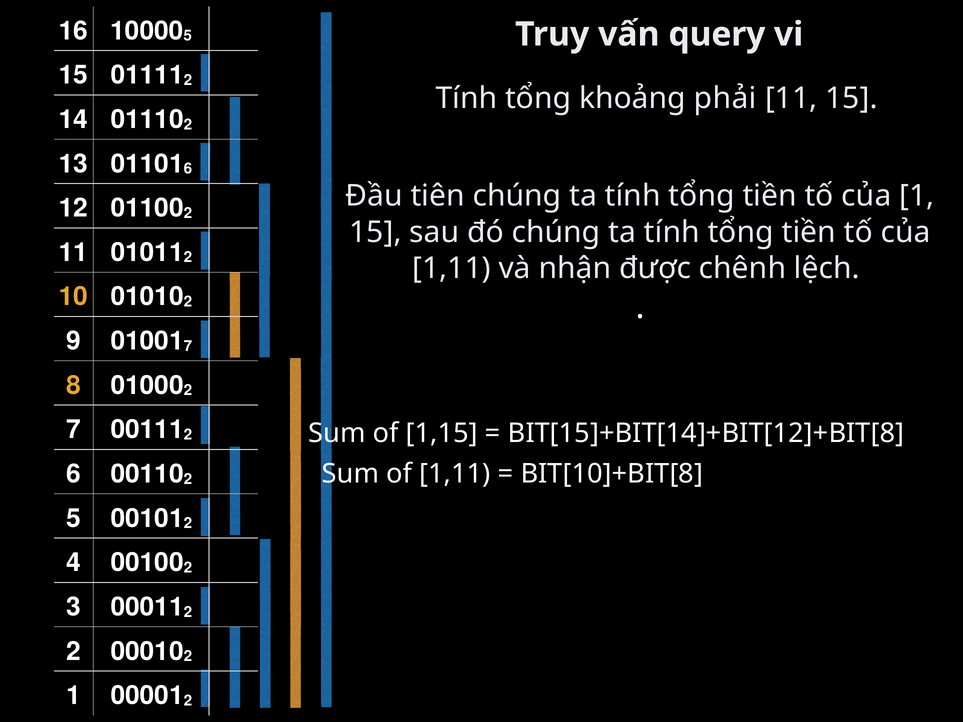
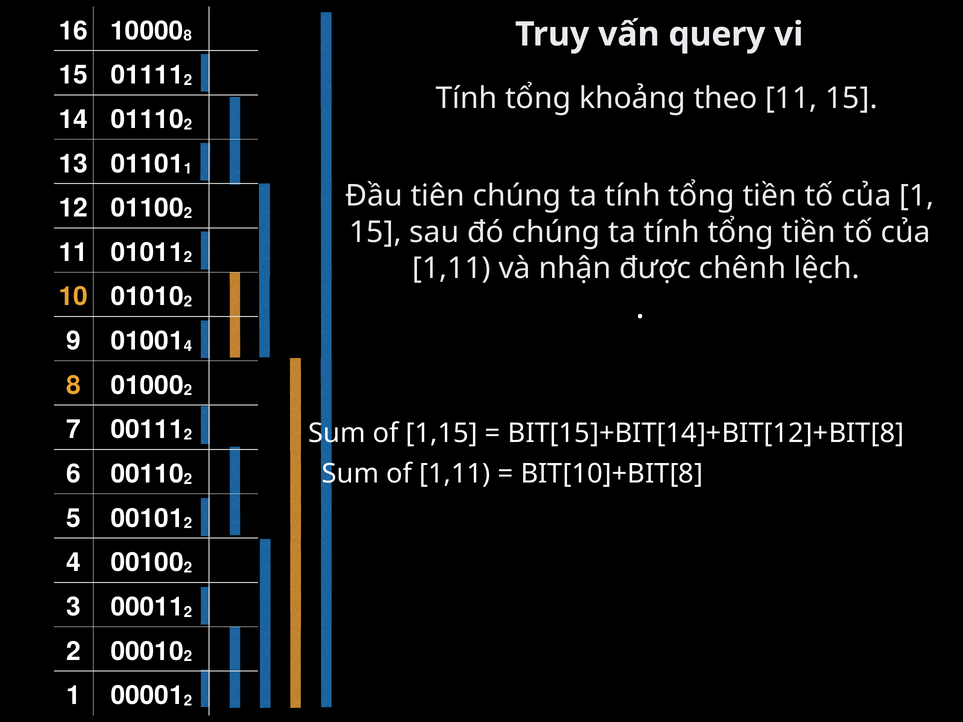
5: 5 -> 8 (188, 36)
phải: phải -> theo (726, 98)
6: 6 -> 1 (188, 169)
7: 7 -> 4 (188, 346)
